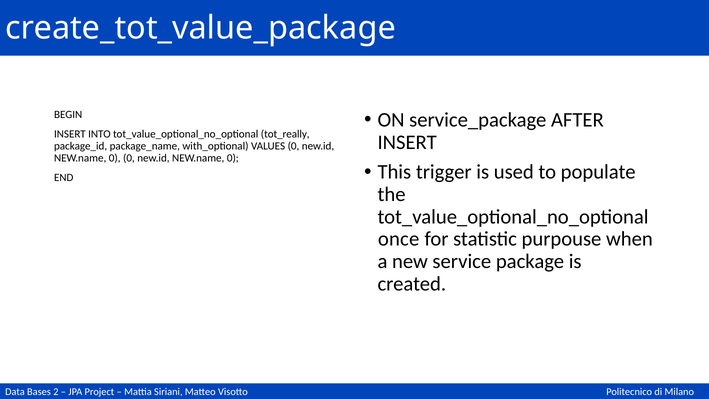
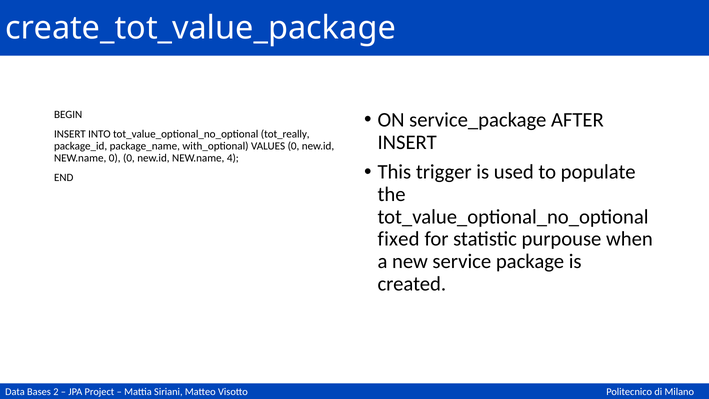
0: 0 -> 4 (233, 158)
once: once -> fixed (399, 239)
